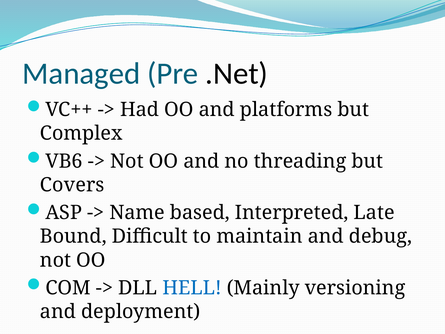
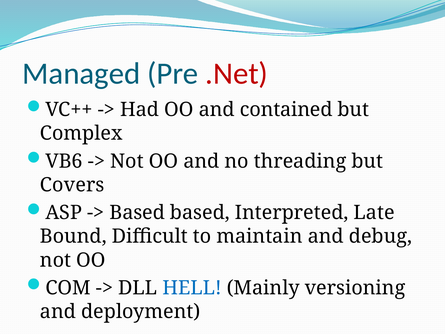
.Net colour: black -> red (237, 73)
platforms: platforms -> contained (286, 110)
Name: Name -> Based (137, 213)
